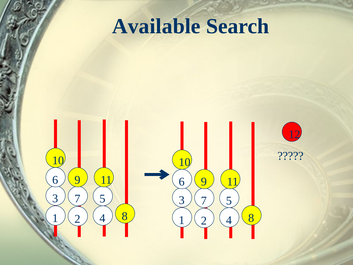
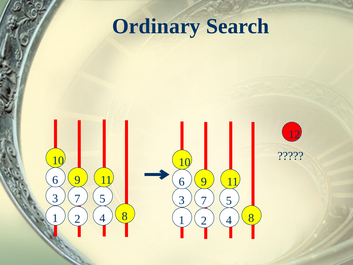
Available: Available -> Ordinary (156, 26)
